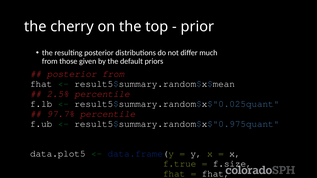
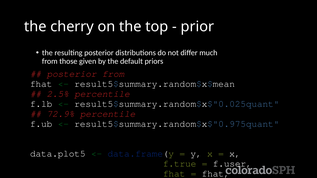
97.7%: 97.7% -> 72.9% (61, 114)
f.size: f.size -> f.user (232, 164)
